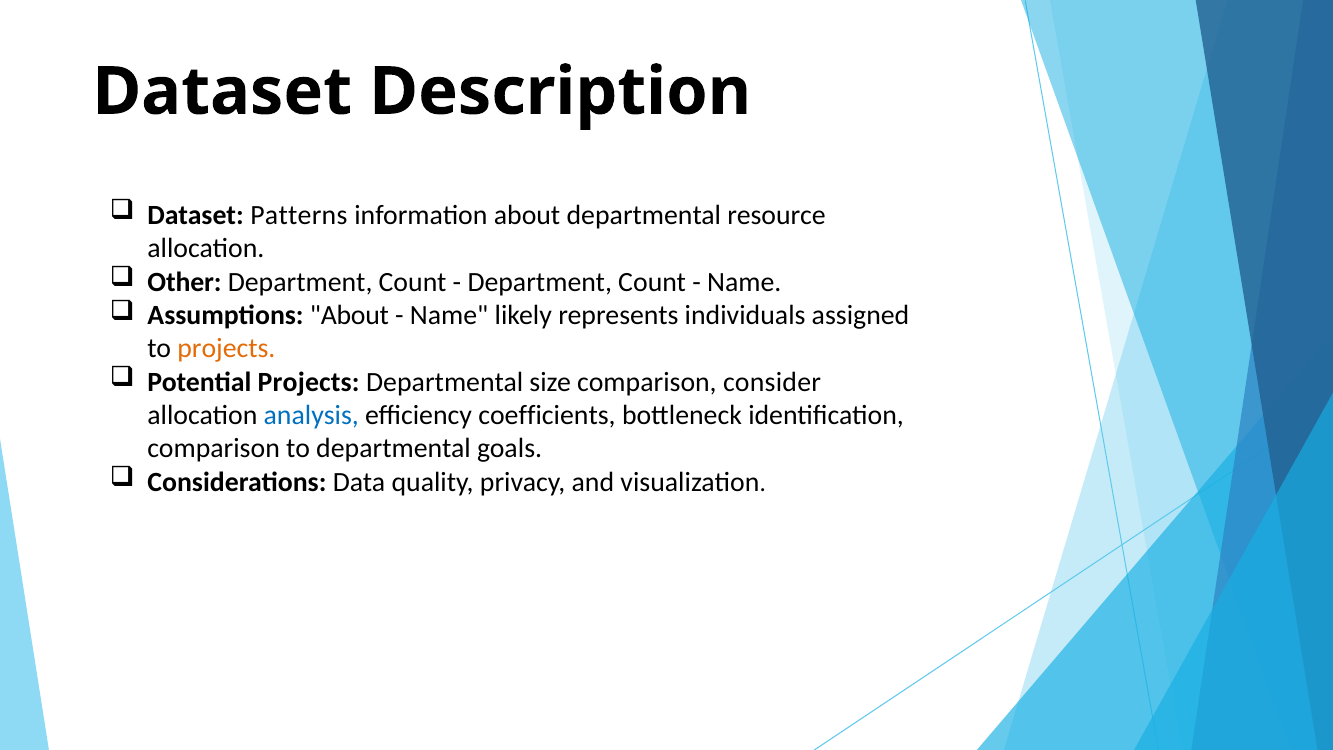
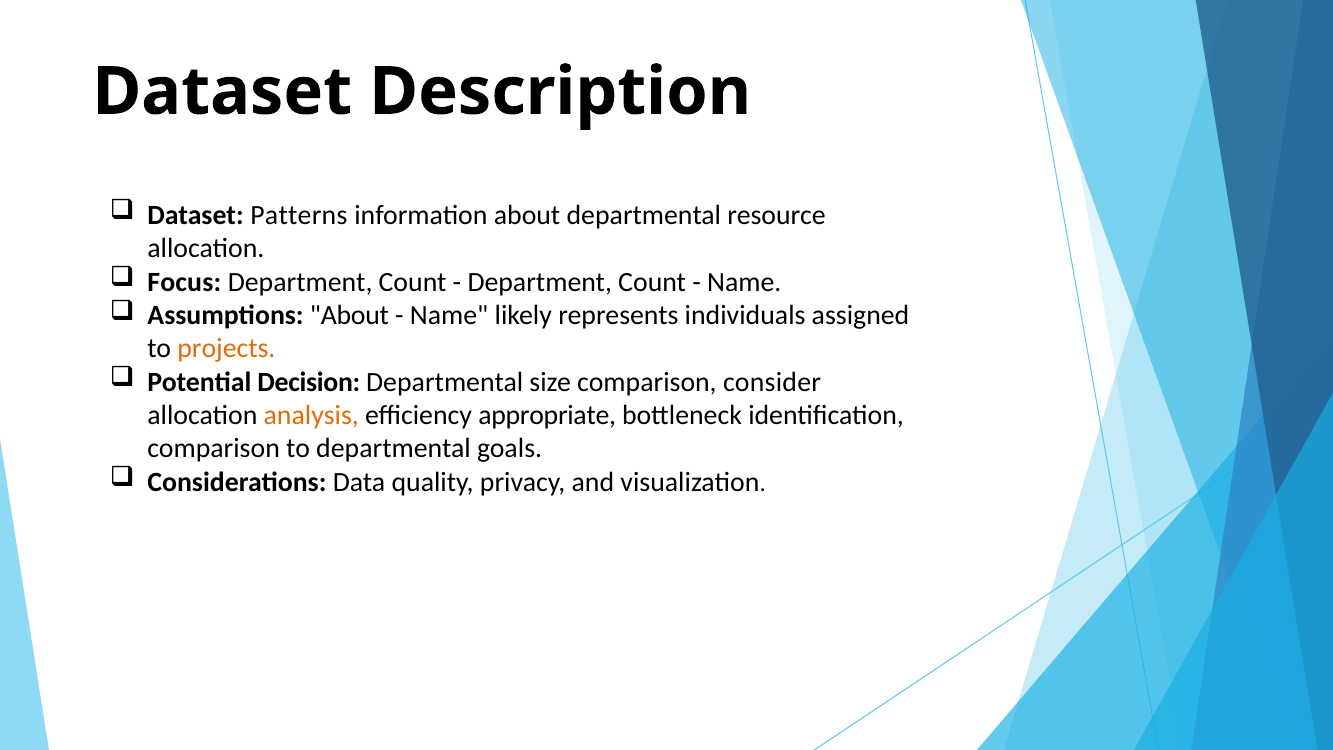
Other: Other -> Focus (184, 282)
Potential Projects: Projects -> Decision (309, 382)
analysis colour: blue -> orange (311, 415)
coefficients: coefficients -> appropriate (547, 415)
